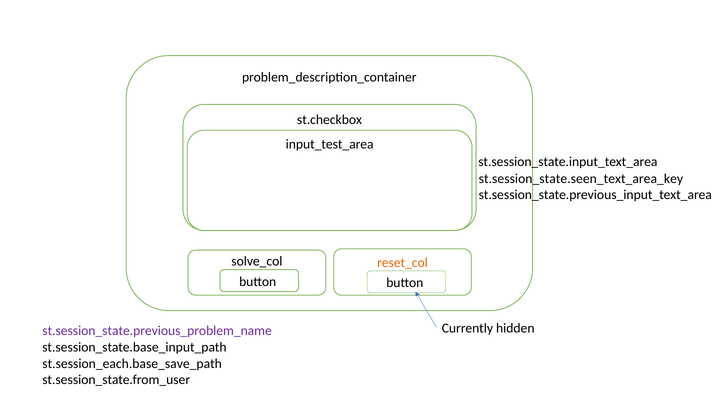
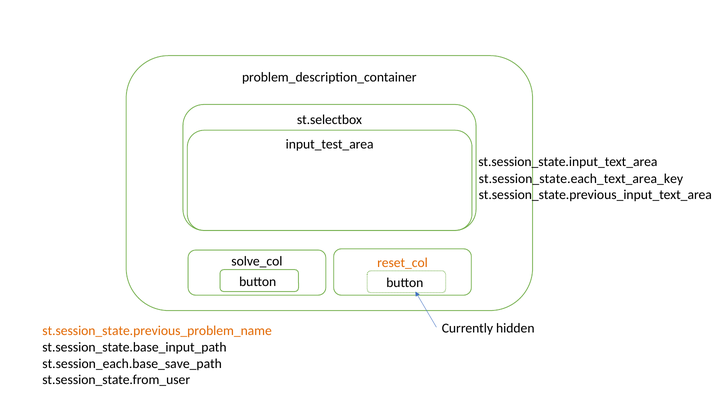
st.checkbox: st.checkbox -> st.selectbox (329, 120)
st.session_state.seen_text_area_key: st.session_state.seen_text_area_key -> st.session_state.each_text_area_key (581, 179)
st.session_state.previous_problem_name colour: purple -> orange (157, 331)
